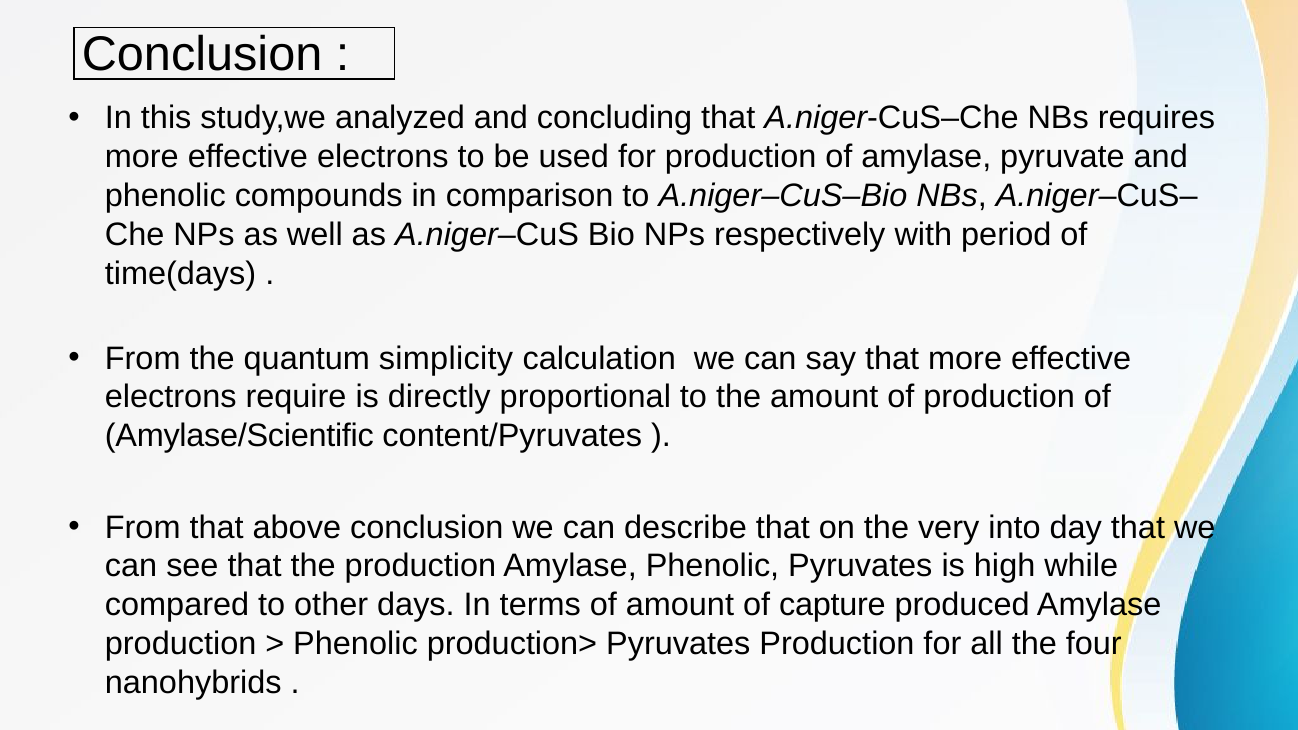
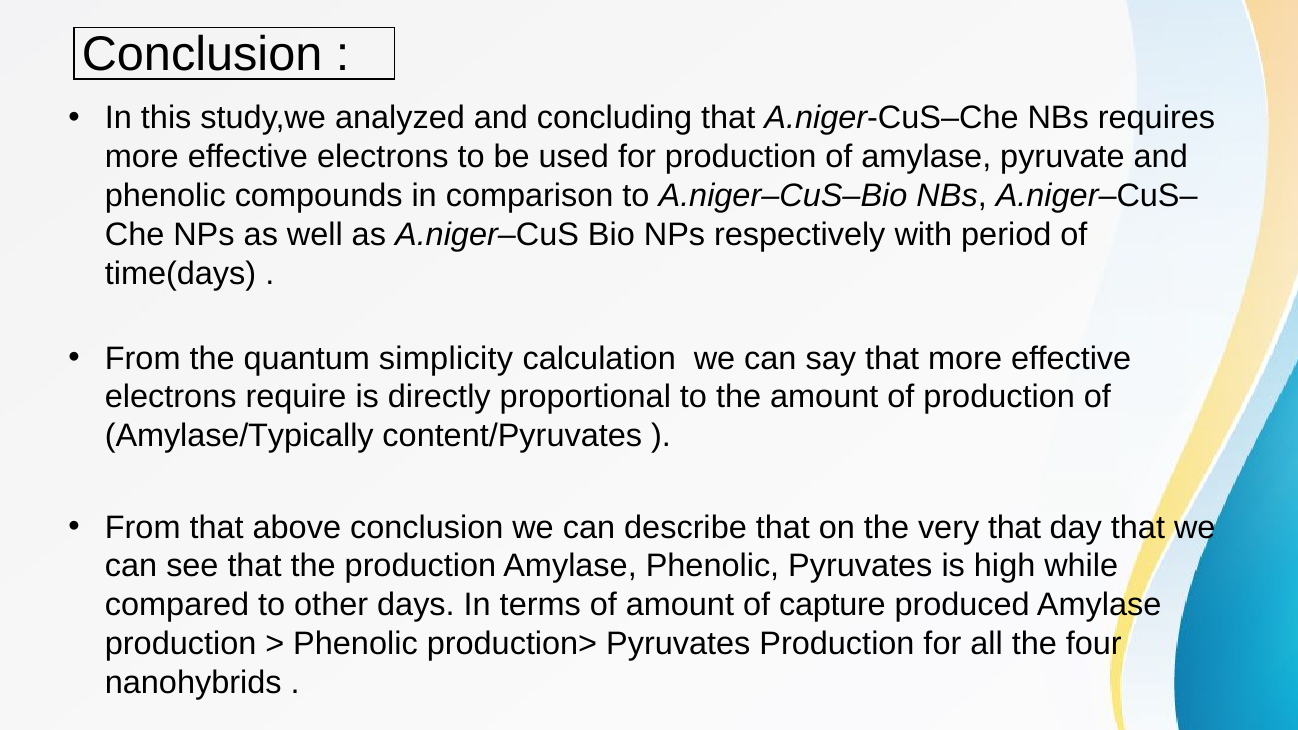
Amylase/Scientific: Amylase/Scientific -> Amylase/Typically (239, 436)
very into: into -> that (1015, 527)
